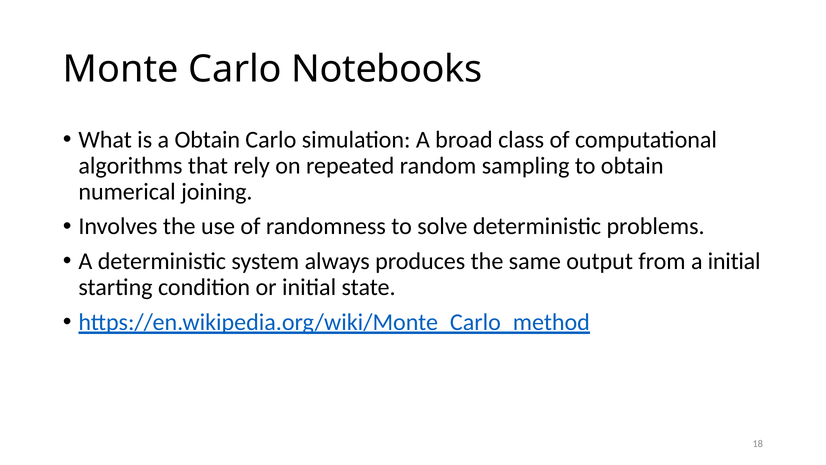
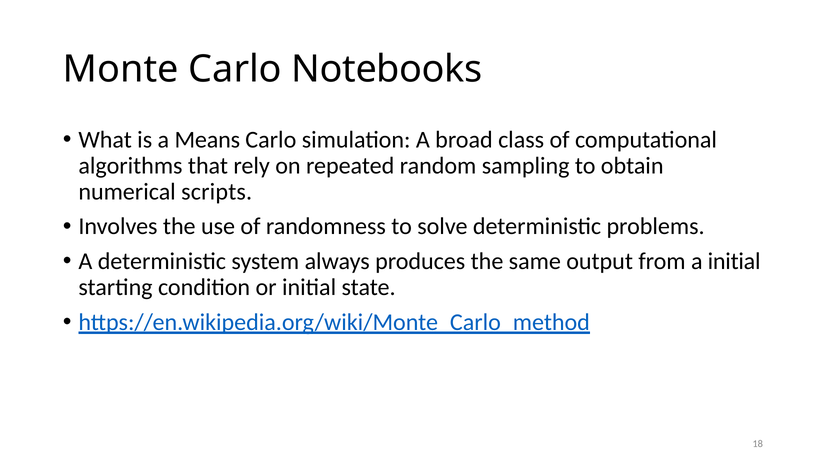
a Obtain: Obtain -> Means (207, 140)
joining: joining -> scripts (217, 192)
